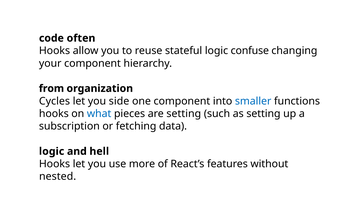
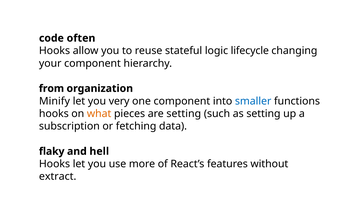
confuse: confuse -> lifecycle (250, 51)
Cycles: Cycles -> Minify (54, 101)
side: side -> very (119, 101)
what colour: blue -> orange (99, 114)
logic: logic -> flaky (52, 152)
nested: nested -> extract (58, 177)
